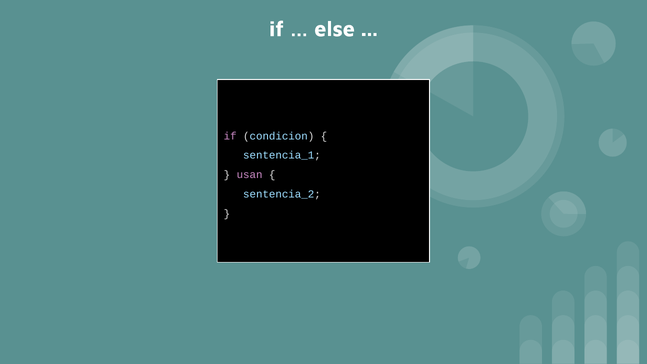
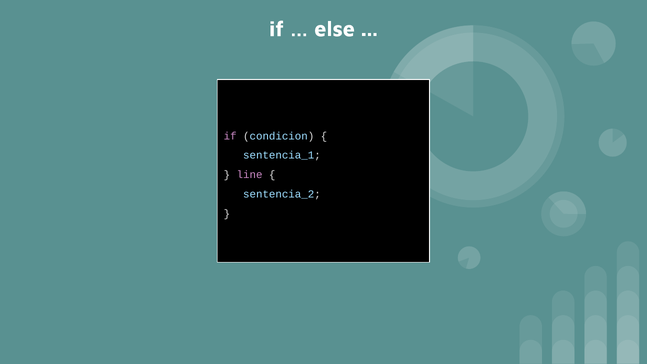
usan: usan -> line (250, 175)
